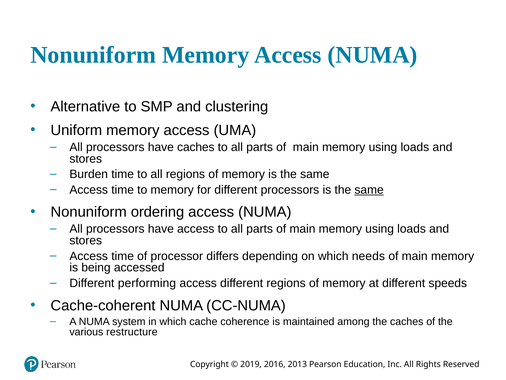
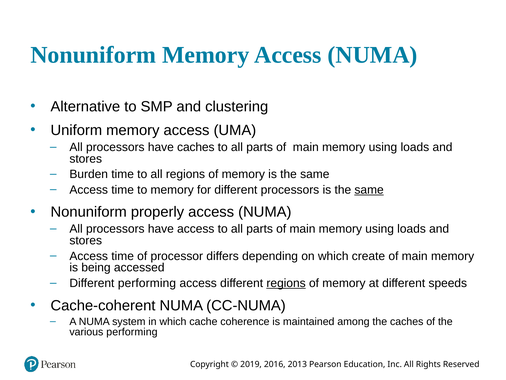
ordering: ordering -> properly (157, 212)
needs: needs -> create (368, 256)
regions underline: none -> present (286, 283)
various restructure: restructure -> performing (132, 332)
